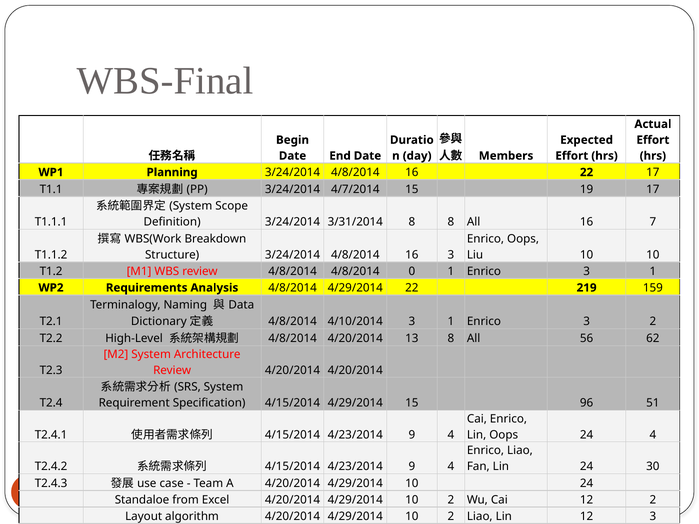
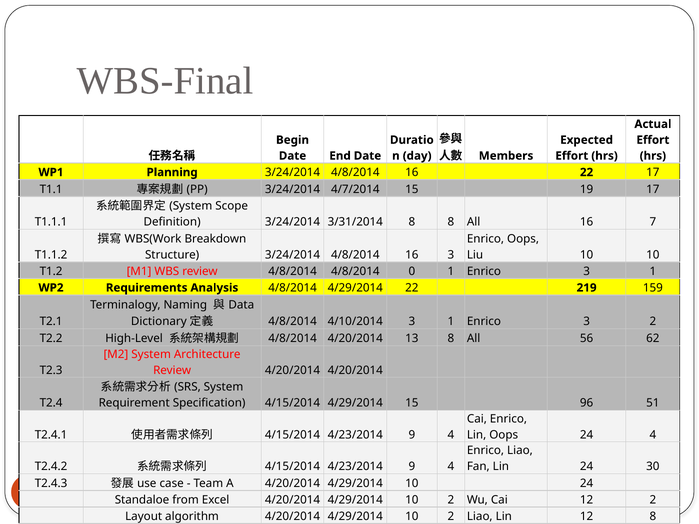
12 3: 3 -> 8 (653, 517)
